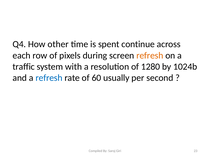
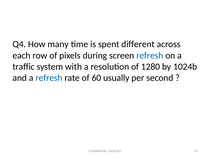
other: other -> many (58, 44)
continue: continue -> different (138, 44)
refresh colour: orange -> blue (150, 55)
